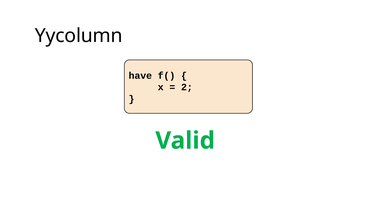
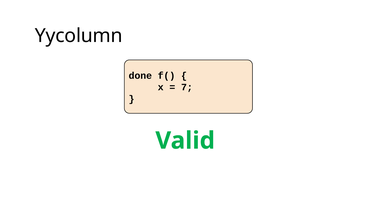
have: have -> done (140, 76)
2: 2 -> 7 (187, 87)
